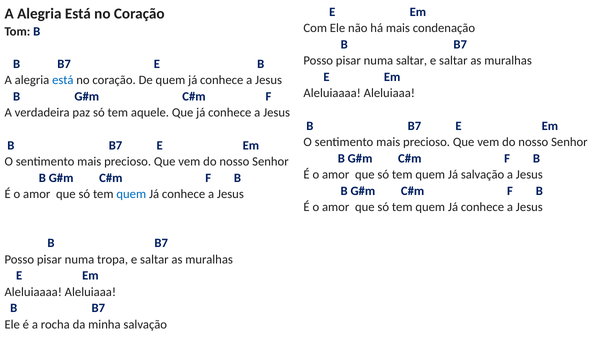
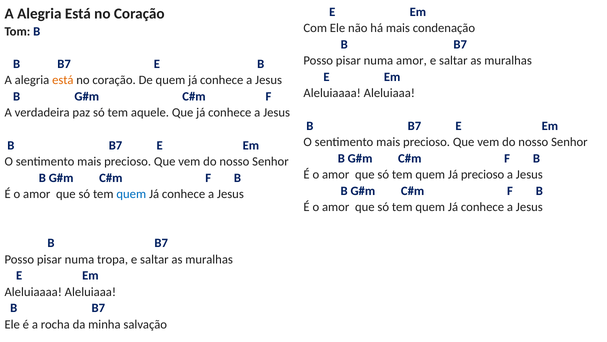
numa saltar: saltar -> amor (411, 61)
está colour: blue -> orange (63, 80)
Já salvação: salvação -> precioso (483, 174)
